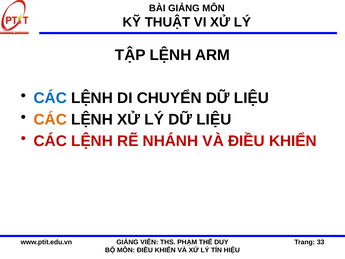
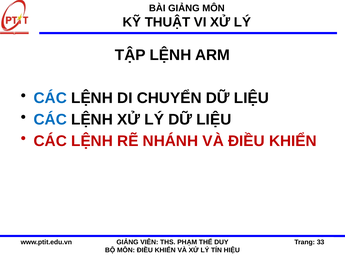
CÁC colour: orange -> blue (50, 120)
